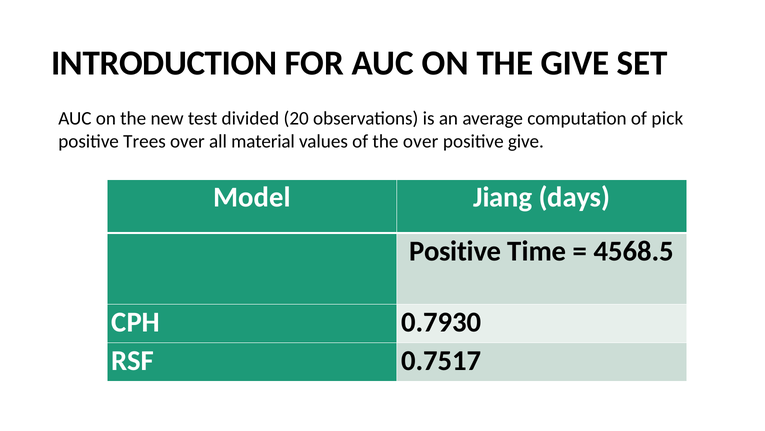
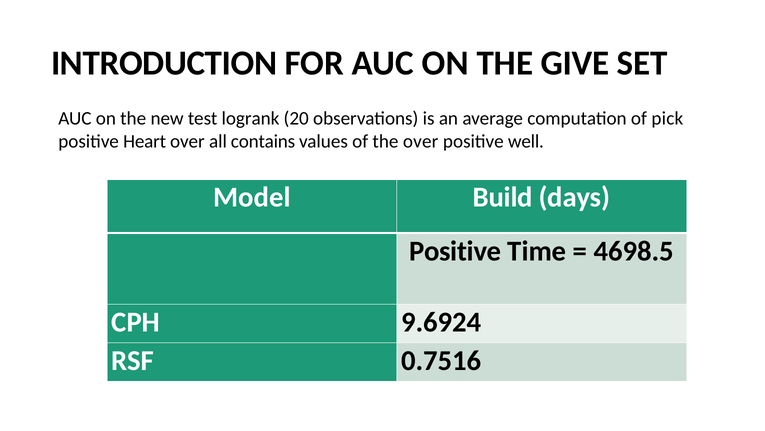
divided: divided -> logrank (250, 118)
Trees: Trees -> Heart (145, 141)
material: material -> contains (263, 141)
positive give: give -> well (526, 141)
Jiang: Jiang -> Build (503, 197)
4568.5: 4568.5 -> 4698.5 (634, 251)
0.7930: 0.7930 -> 9.6924 (441, 322)
0.7517: 0.7517 -> 0.7516 (441, 360)
